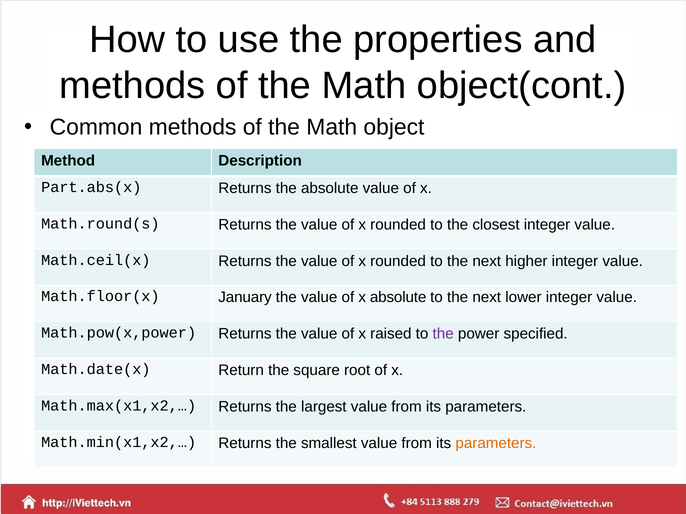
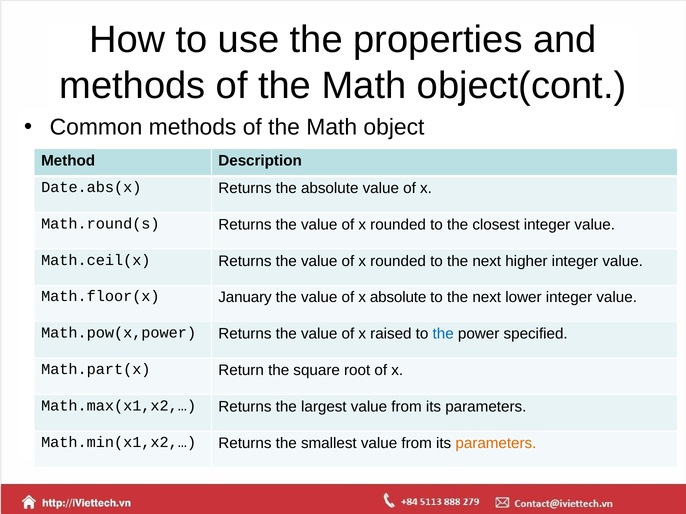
Part.abs(x: Part.abs(x -> Date.abs(x (91, 187)
the colour: purple -> blue (443, 334)
Math.date(x: Math.date(x -> Math.part(x (96, 370)
